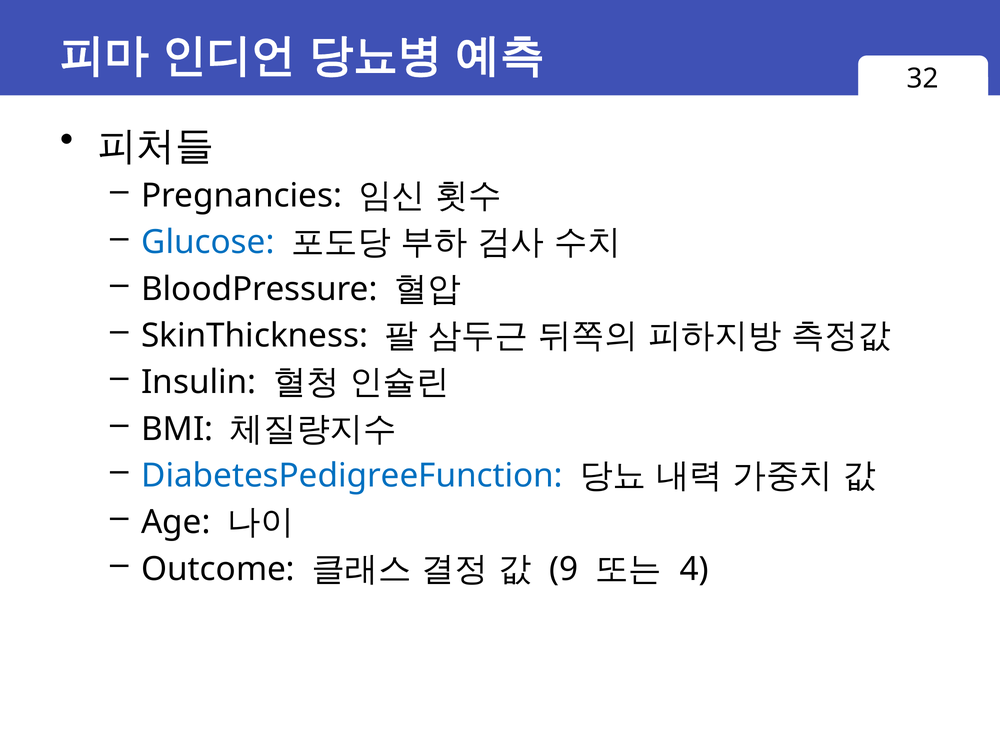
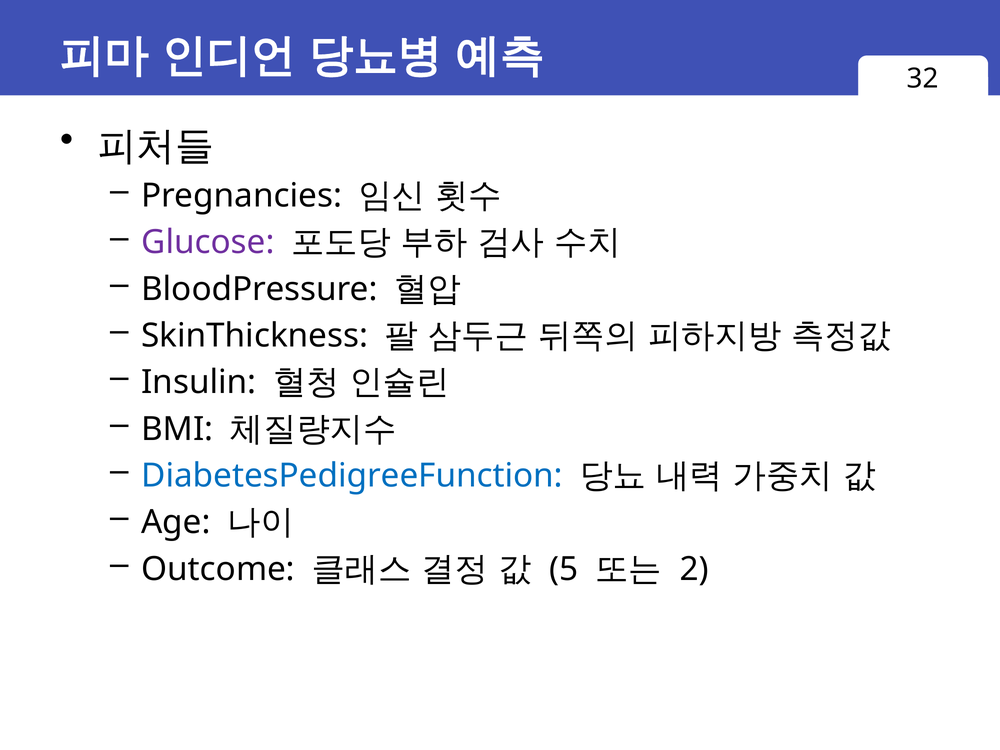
Glucose colour: blue -> purple (208, 242)
9: 9 -> 5 (564, 569)
4: 4 -> 2 (694, 569)
